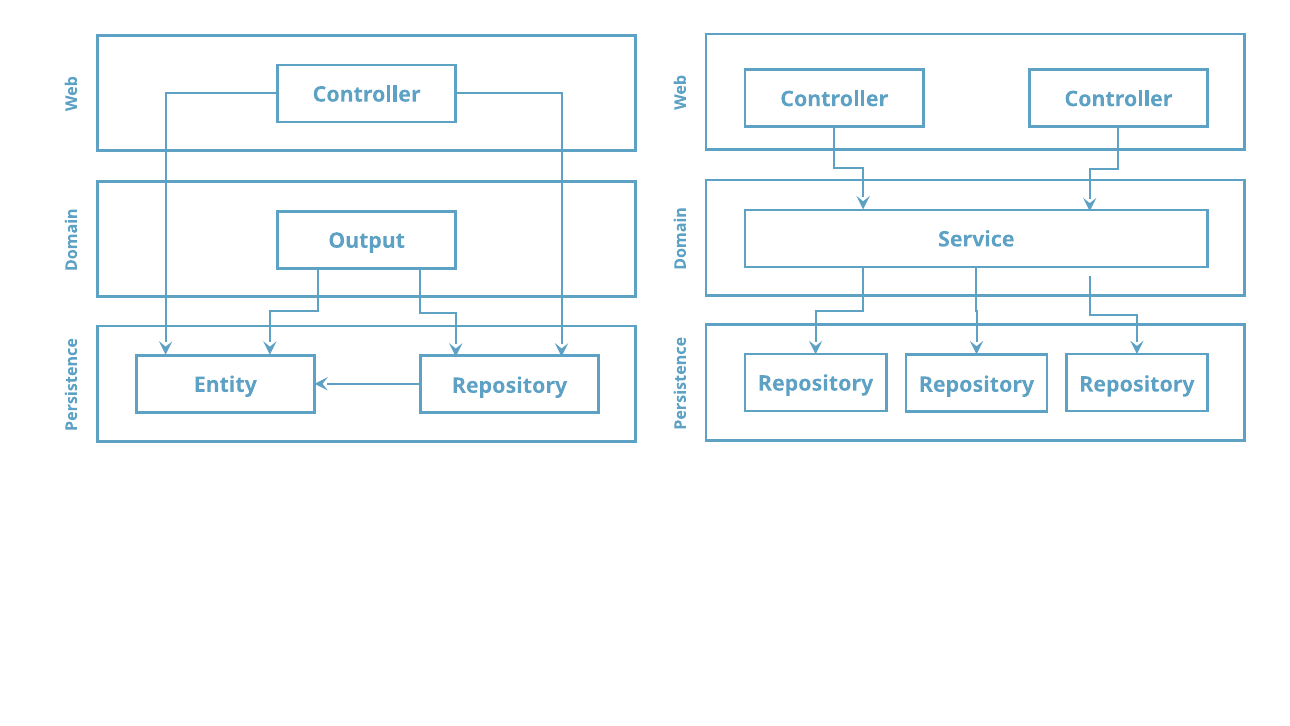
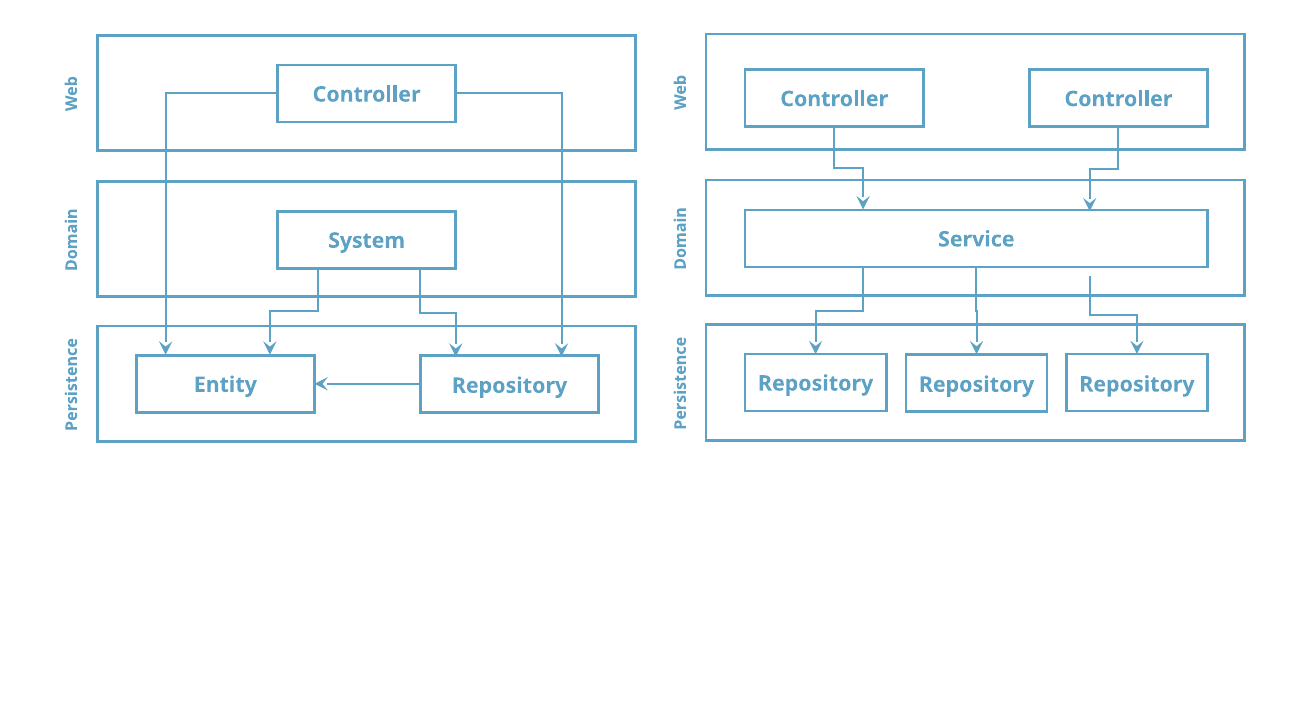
Output: Output -> System (367, 241)
